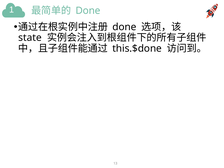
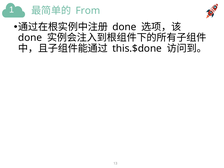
Done: Done -> From (88, 11)
state: state -> done (30, 38)
